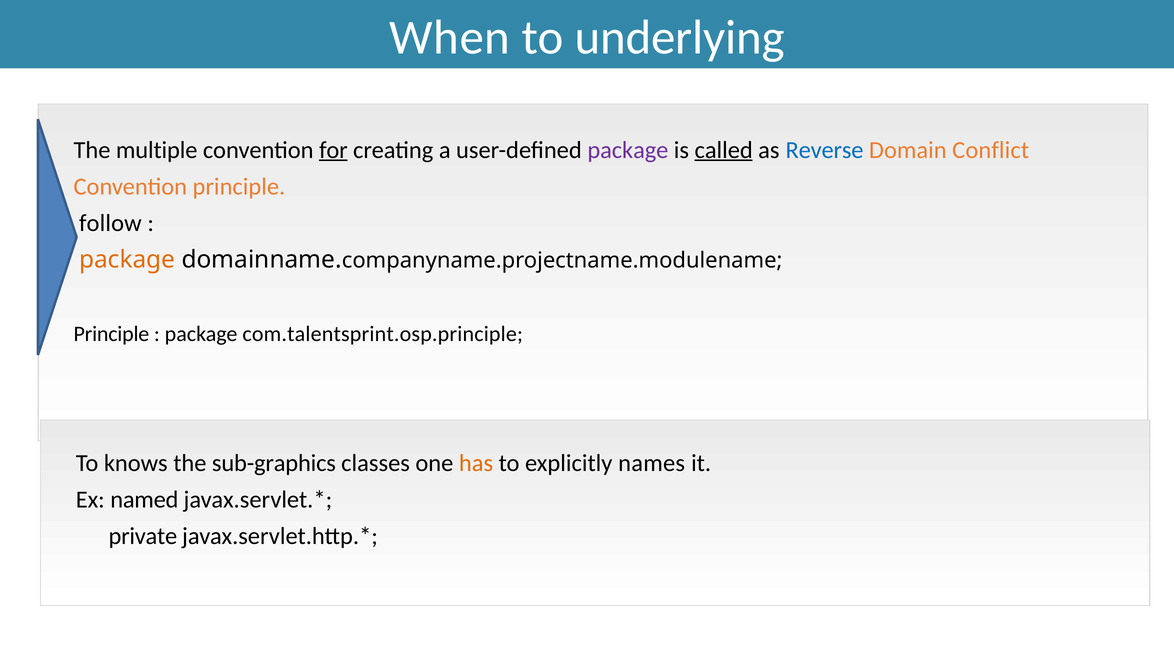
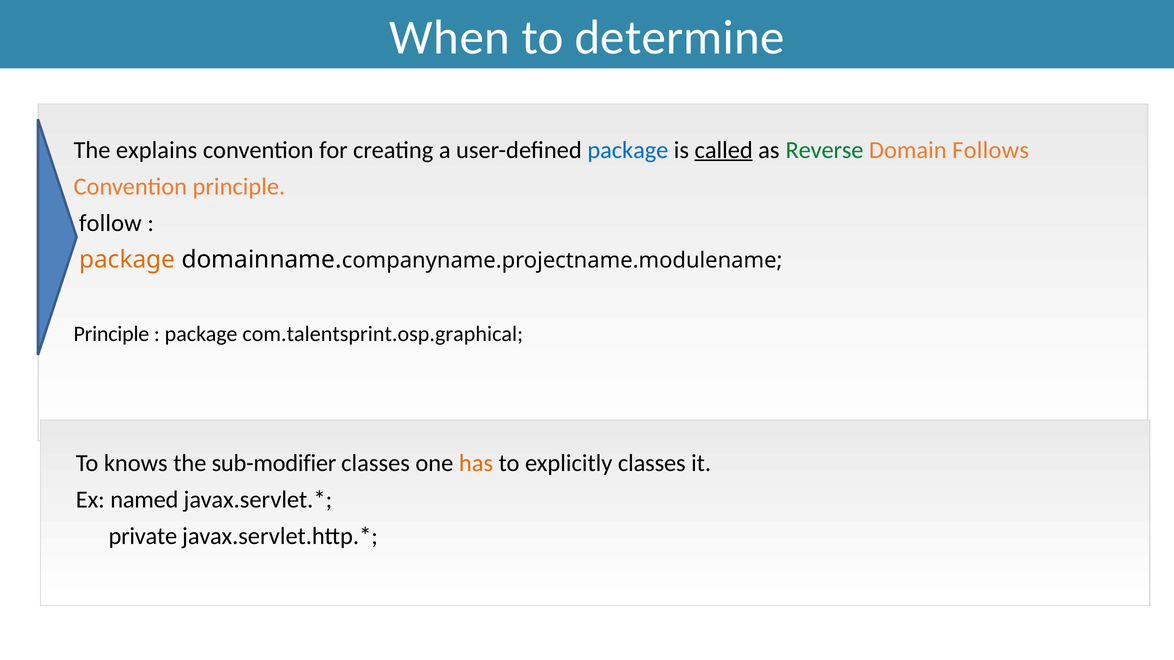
underlying: underlying -> determine (679, 38)
multiple: multiple -> explains (157, 150)
for underline: present -> none (333, 150)
package colour: purple -> blue (628, 150)
Reverse colour: blue -> green (825, 150)
Conflict: Conflict -> Follows (991, 150)
com.talentsprint.osp.principle: com.talentsprint.osp.principle -> com.talentsprint.osp.graphical (383, 334)
sub-graphics: sub-graphics -> sub-modifier (274, 464)
explicitly names: names -> classes (652, 464)
